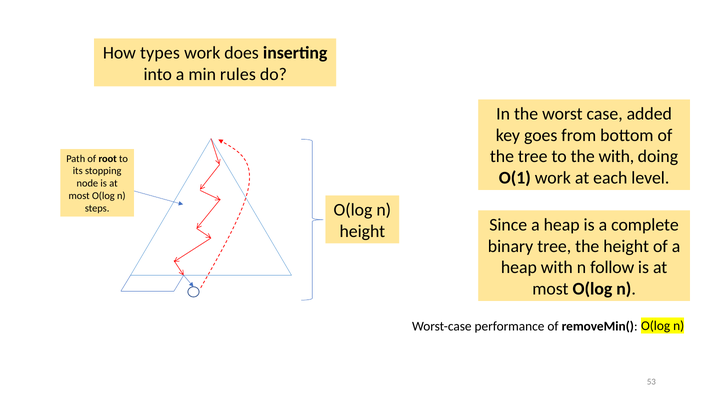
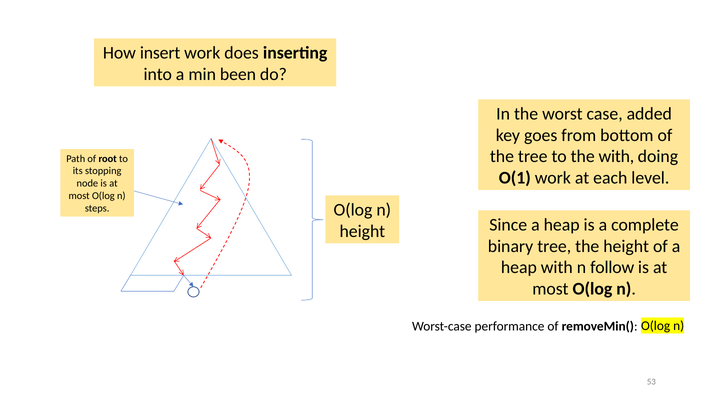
types: types -> insert (160, 53)
rules: rules -> been (238, 74)
